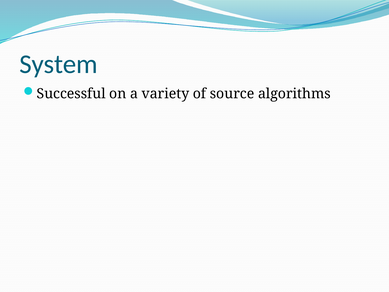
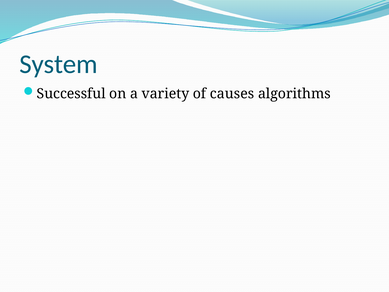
source: source -> causes (232, 94)
